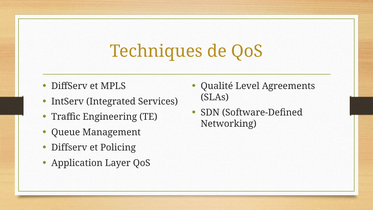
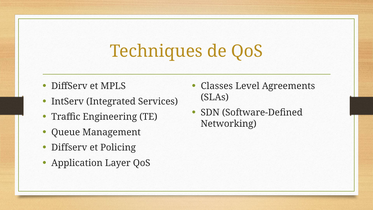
Qualité: Qualité -> Classes (217, 86)
